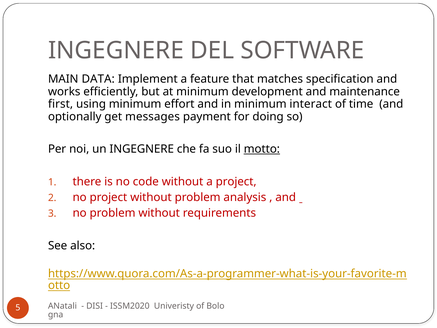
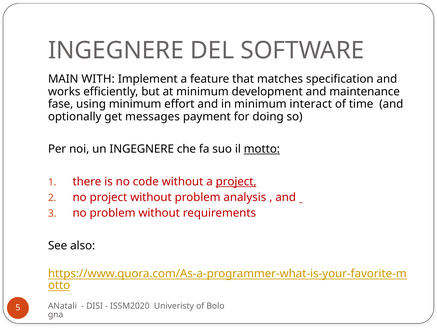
DATA: DATA -> WITH (98, 79)
first: first -> fase (61, 104)
project underline: none -> present (236, 182)
